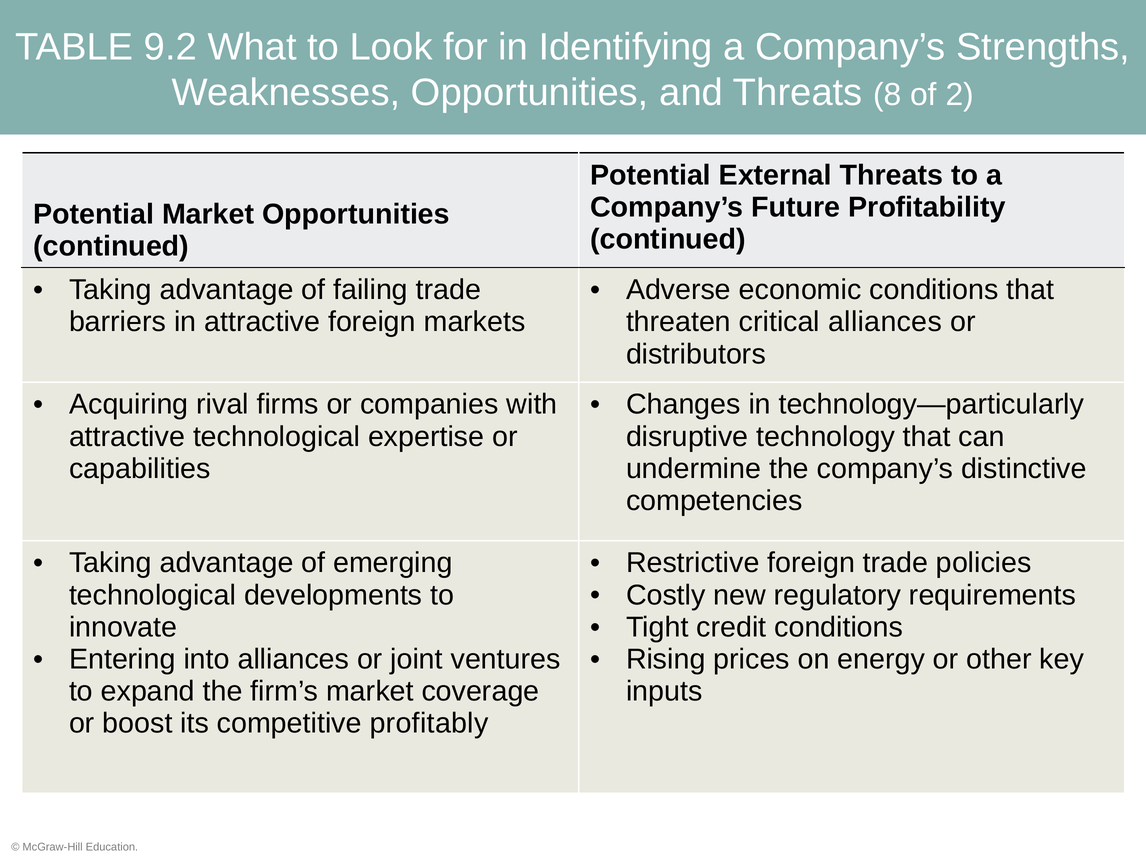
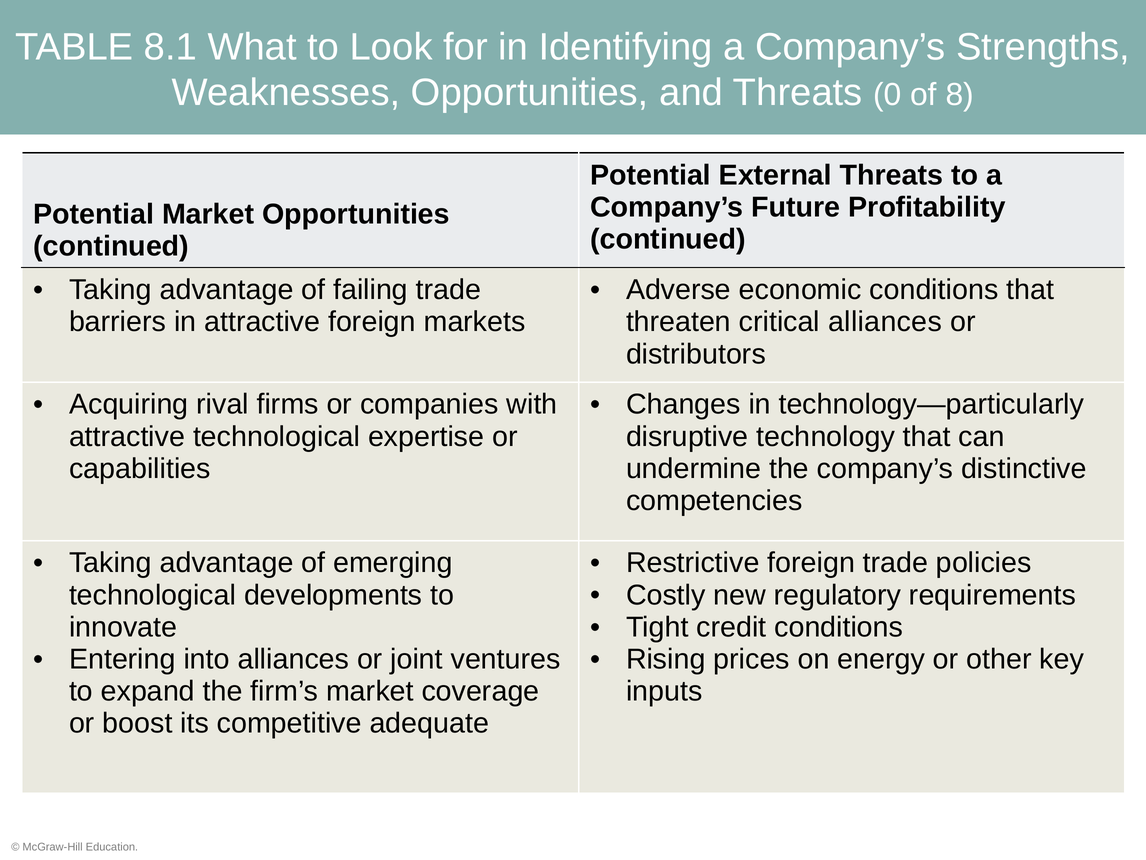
9.2: 9.2 -> 8.1 (171, 47)
8: 8 -> 0 (887, 95)
2: 2 -> 8 (960, 95)
profitably: profitably -> adequate (429, 723)
